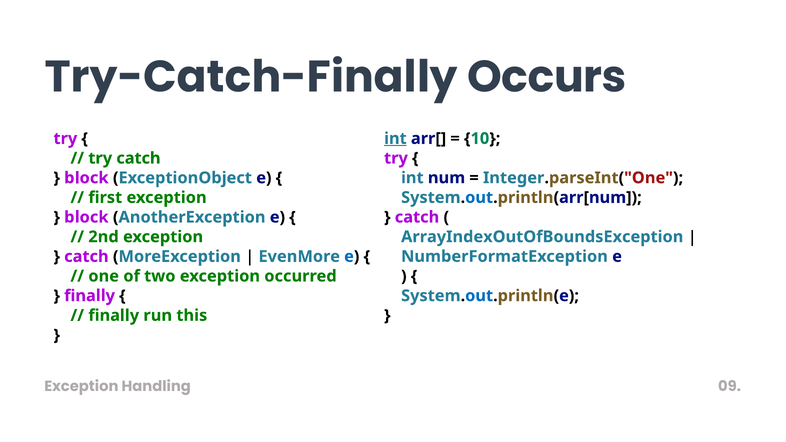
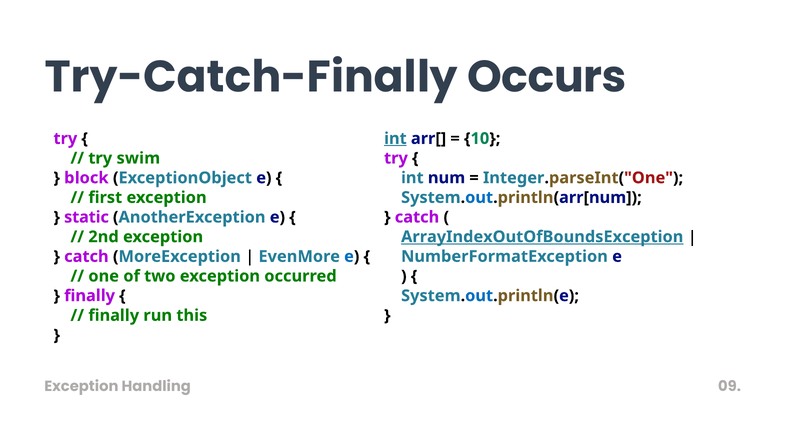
try catch: catch -> swim (138, 158)
block: block -> static (86, 217)
ArrayIndexOutOfBoundsException underline: none -> present (542, 237)
